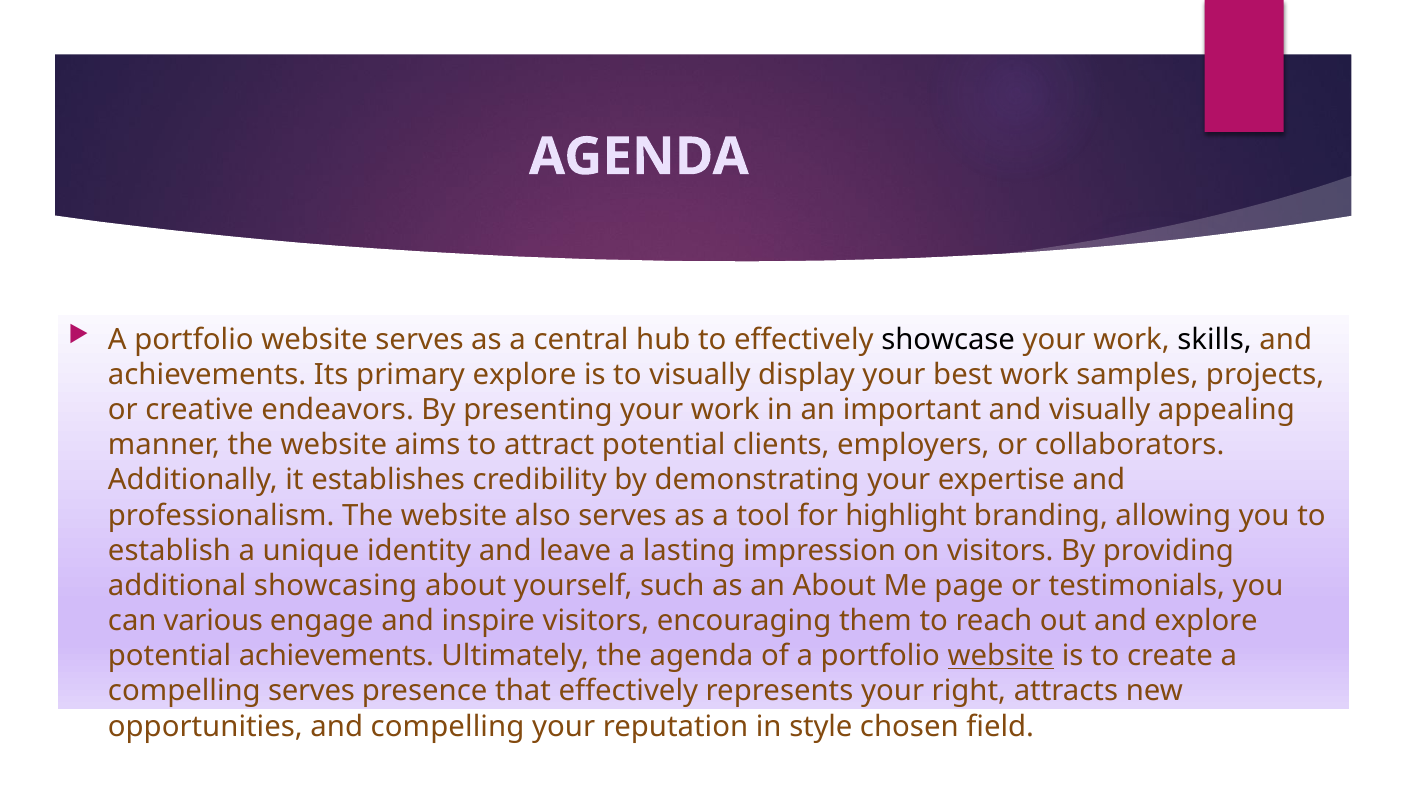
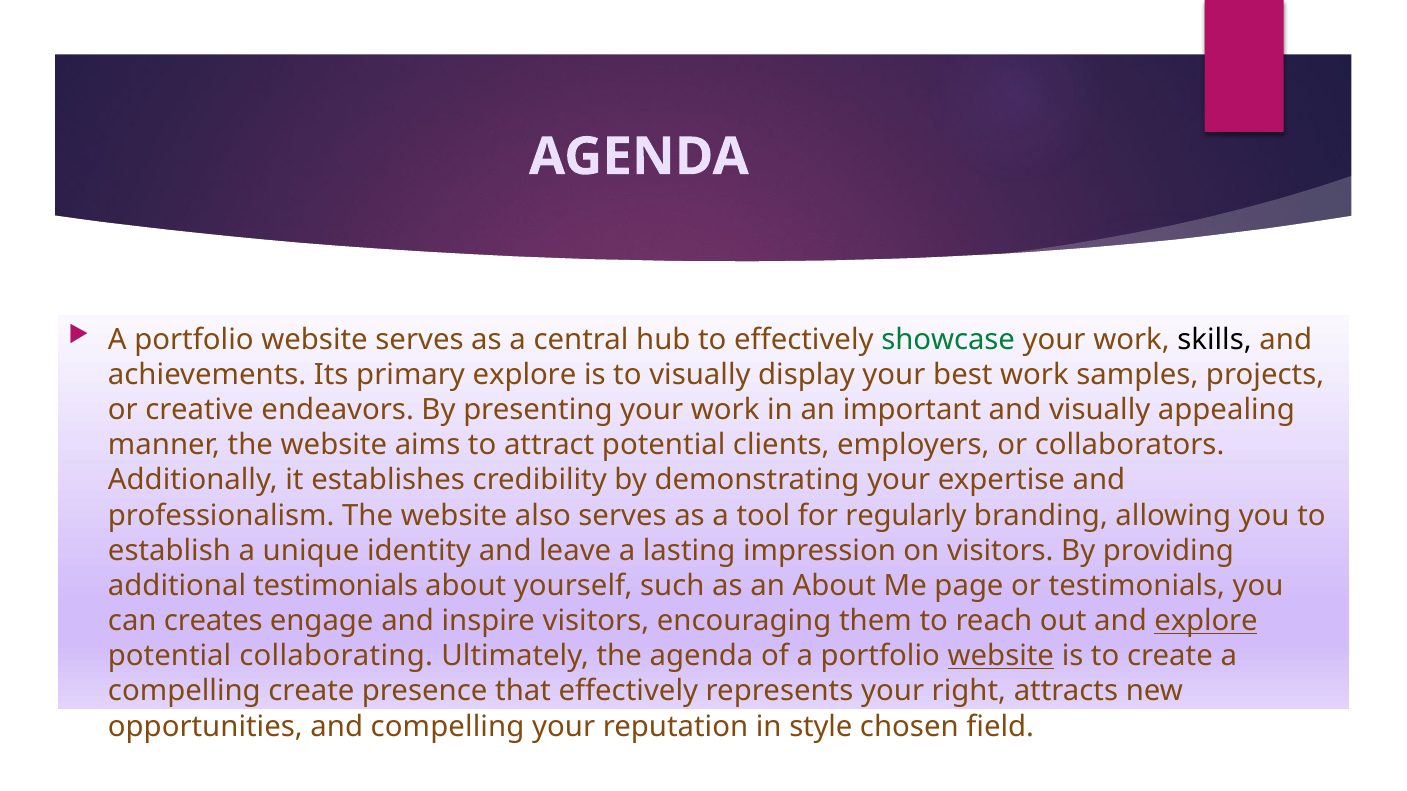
showcase colour: black -> green (948, 340)
highlight: highlight -> regularly (906, 516)
additional showcasing: showcasing -> testimonials (336, 586)
various: various -> creates (213, 621)
explore underline: none -> present (1206, 621)
potential achievements: achievements -> collaborating (336, 656)
compelling serves: serves -> create (311, 692)
